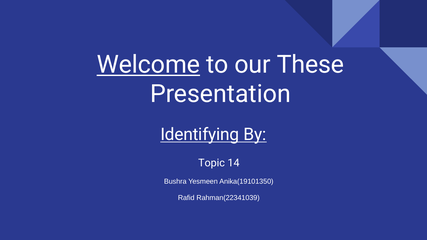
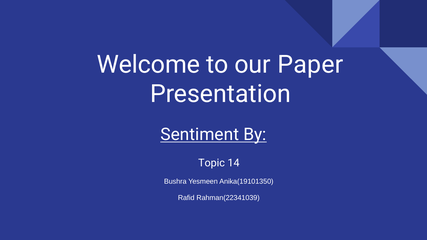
Welcome underline: present -> none (148, 65)
These: These -> Paper (310, 65)
Identifying: Identifying -> Sentiment (200, 135)
